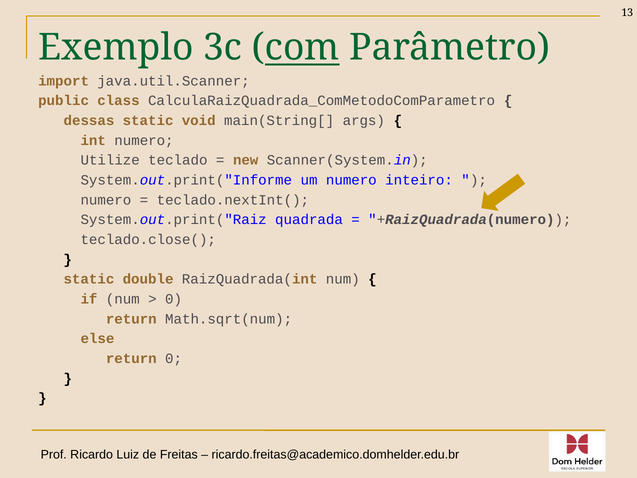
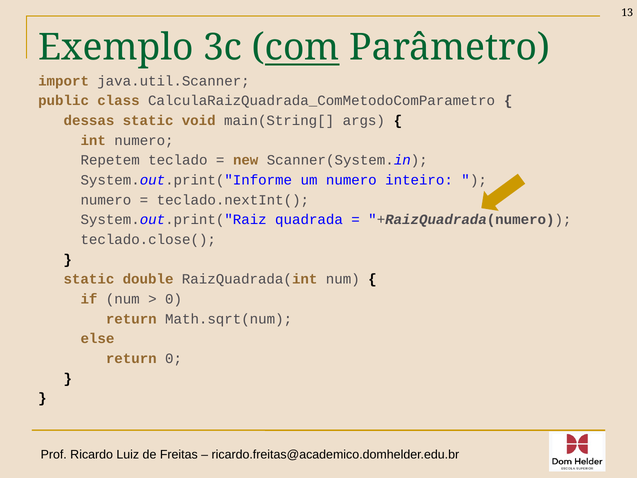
Utilize: Utilize -> Repetem (110, 160)
